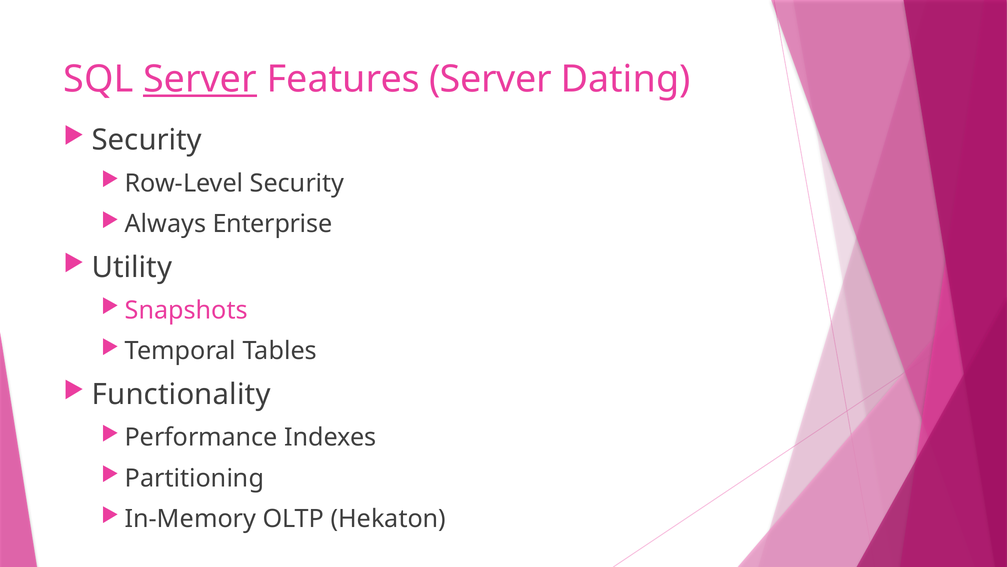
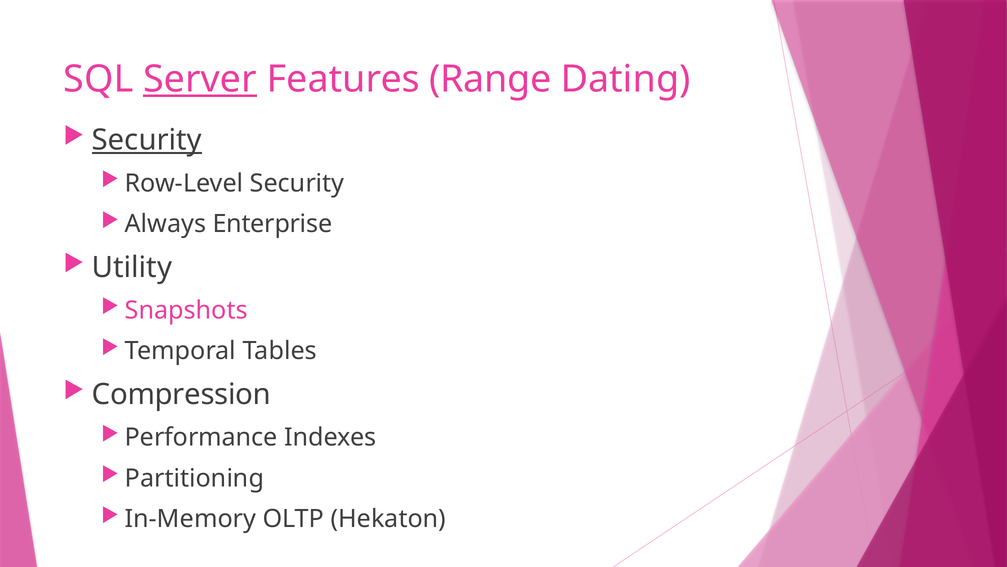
Features Server: Server -> Range (490, 79)
Security underline: none -> present (147, 140)
Functionality: Functionality -> Compression (181, 394)
